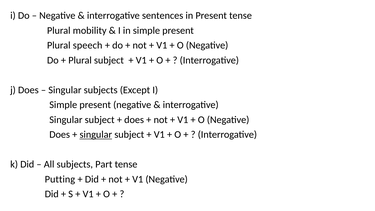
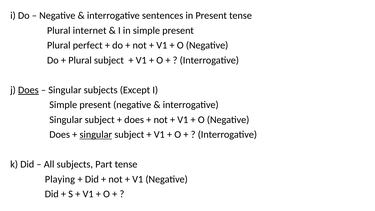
mobility: mobility -> internet (90, 30)
speech: speech -> perfect (88, 45)
Does underline: none -> present (28, 90)
Putting: Putting -> Playing (60, 179)
